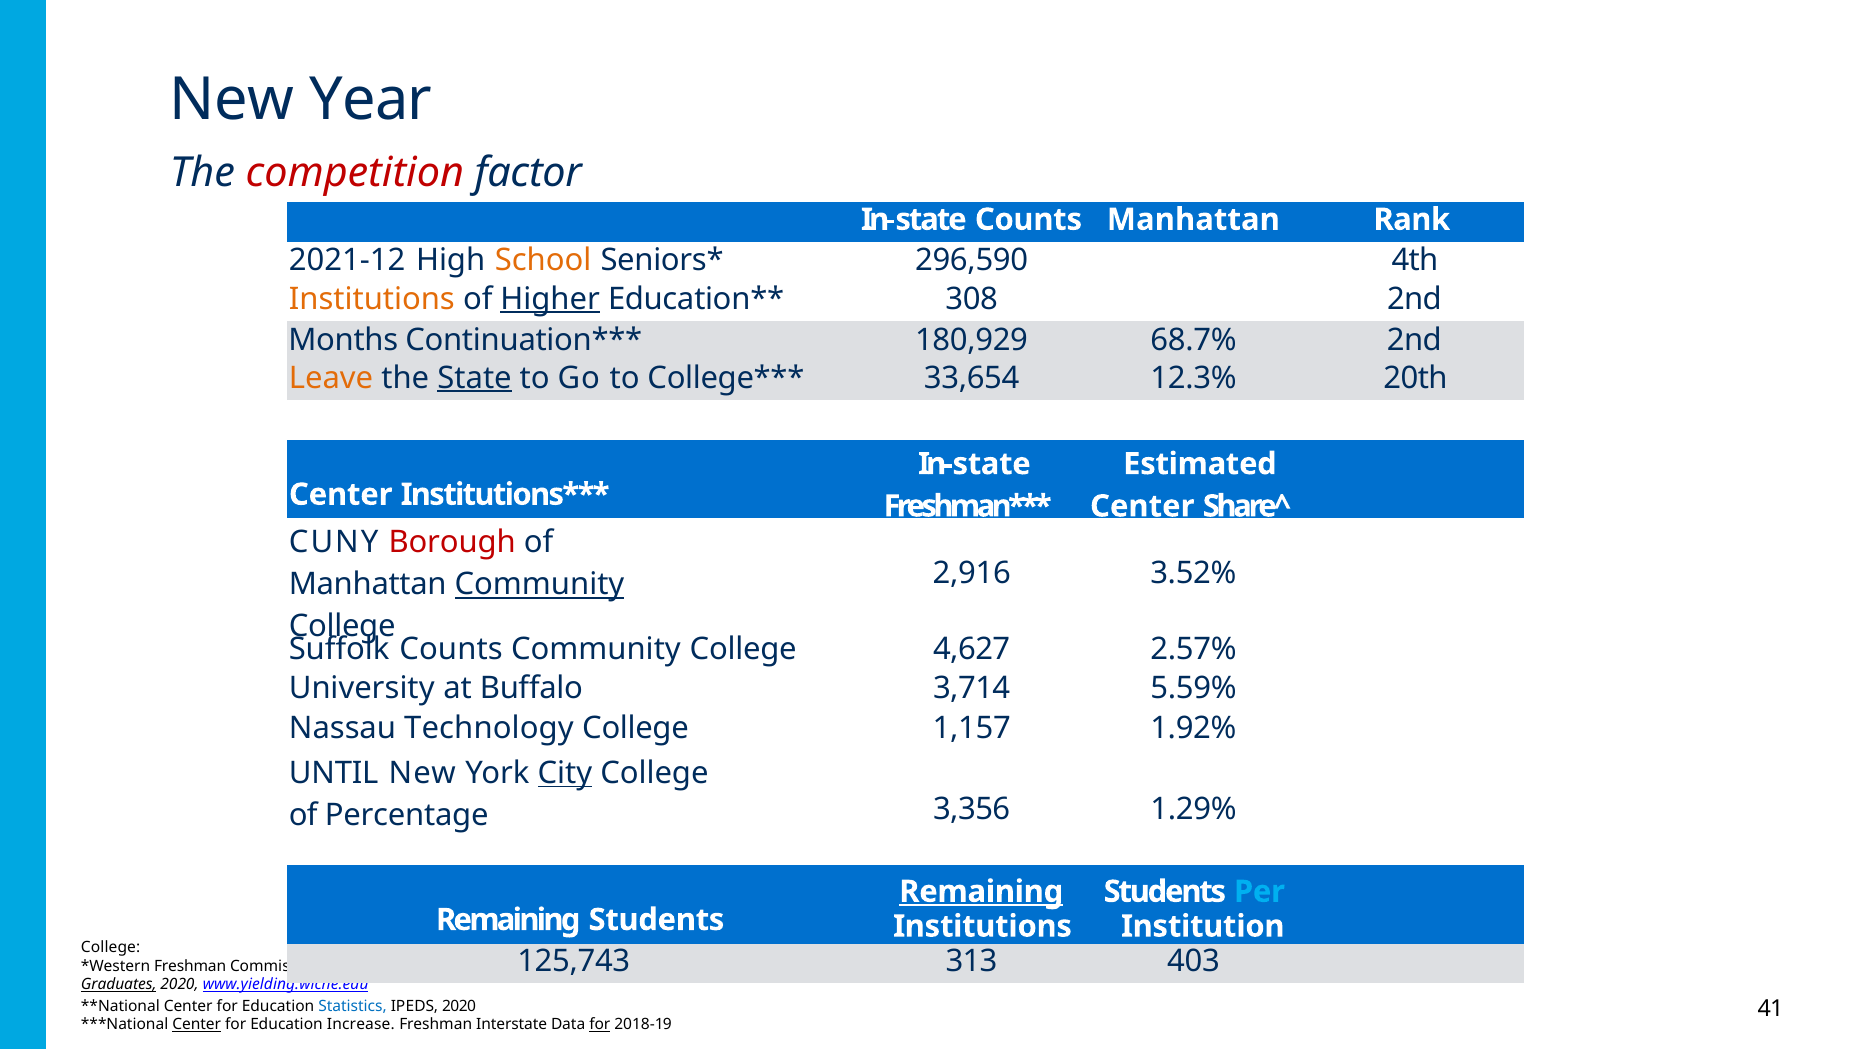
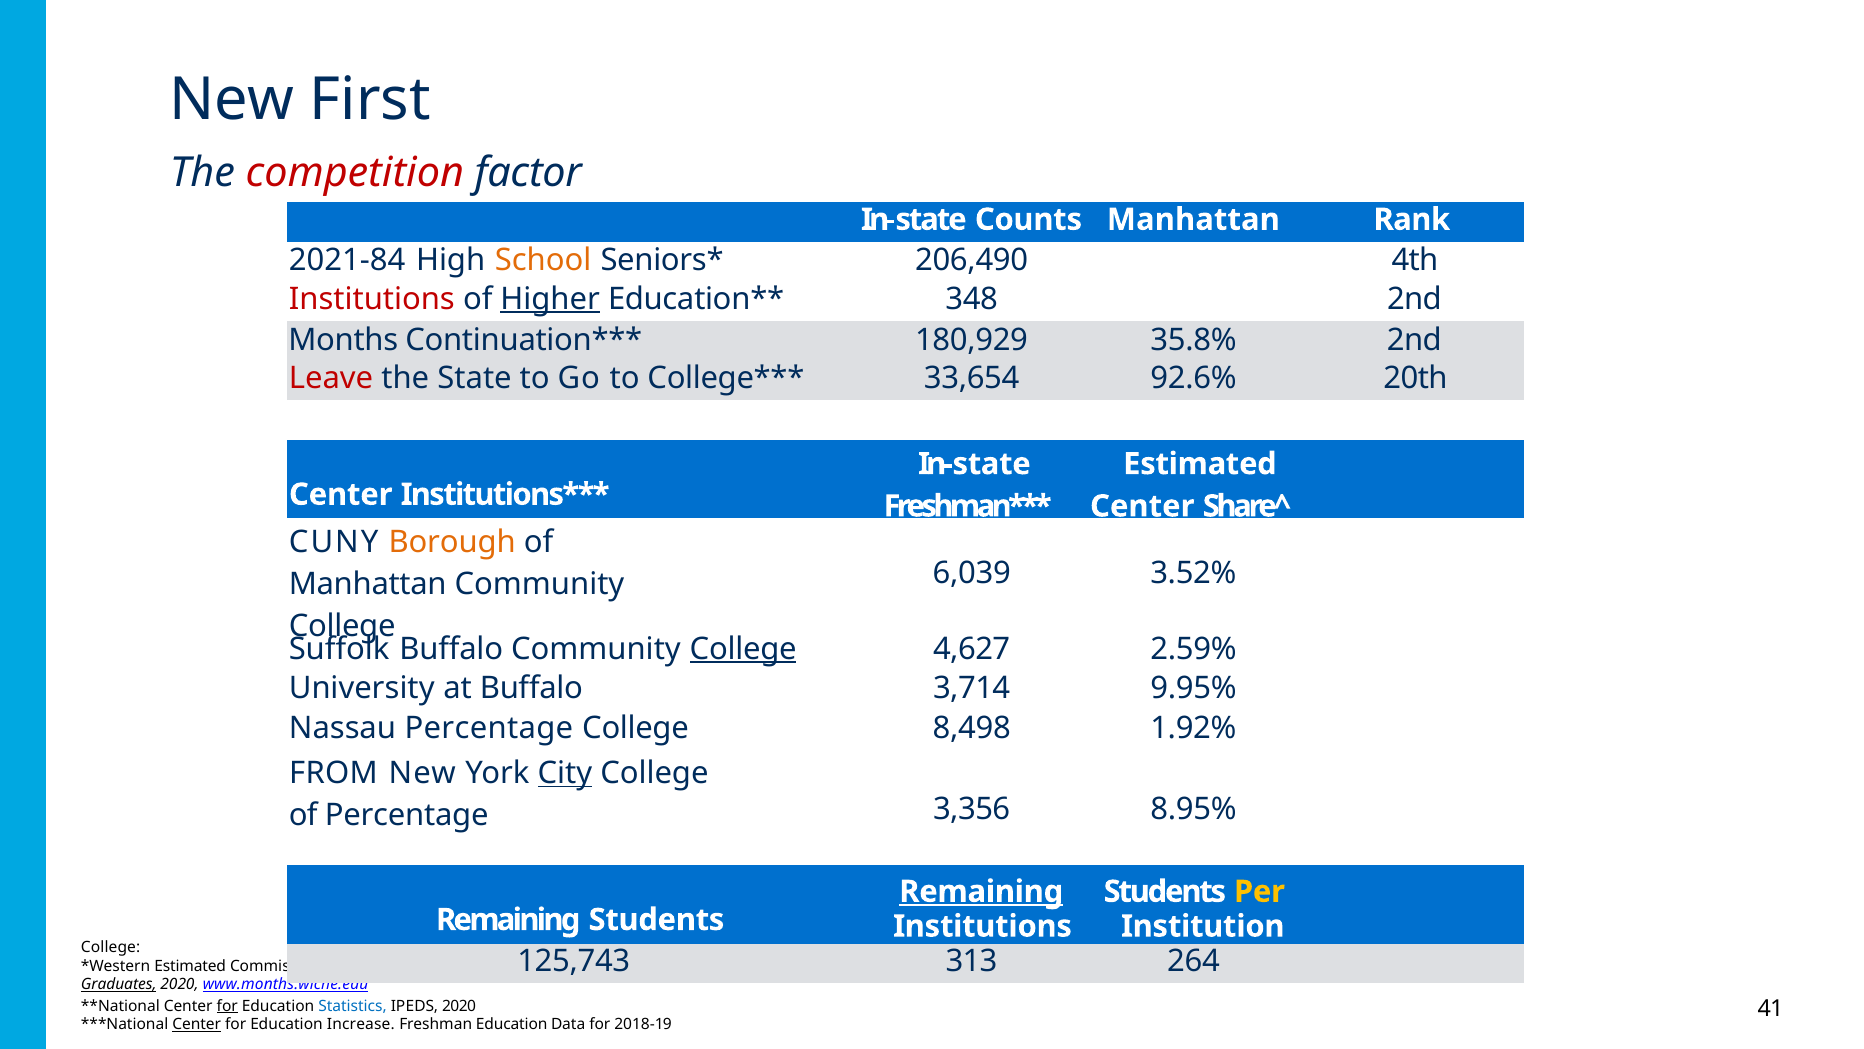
Year: Year -> First (370, 99)
2021-12: 2021-12 -> 2021-84 (347, 261)
296,590: 296,590 -> 206,490 (972, 261)
Institutions colour: orange -> red (372, 299)
308: 308 -> 348 (972, 299)
68.7%: 68.7% -> 35.8% (1193, 340)
Leave colour: orange -> red (331, 378)
State underline: present -> none (475, 378)
12.3%: 12.3% -> 92.6% (1194, 378)
Borough colour: red -> orange (452, 542)
2,916: 2,916 -> 6,039 (972, 573)
Community underline: present -> none (539, 584)
Suffolk Counts: Counts -> Buffalo (451, 649)
College underline: none -> present (743, 649)
2.57%: 2.57% -> 2.59% (1193, 649)
5.59%: 5.59% -> 9.95% (1193, 688)
Nassau Technology: Technology -> Percentage (489, 728)
1,157: 1,157 -> 8,498 (972, 728)
UNTIL: UNTIL -> FROM (333, 773)
1.29%: 1.29% -> 8.95% (1193, 809)
Per colour: light blue -> yellow (1259, 891)
403: 403 -> 264 (1194, 961)
Freshman: Freshman -> Estimated (190, 966)
www.yielding.wiche.edu: www.yielding.wiche.edu -> www.months.wiche.edu (286, 984)
for underline: none -> present (227, 1006)
Freshman Interstate: Interstate -> Education (512, 1024)
for underline: present -> none (600, 1024)
